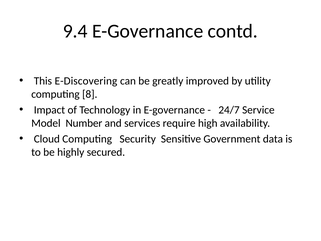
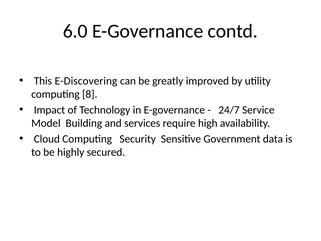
9.4: 9.4 -> 6.0 (75, 31)
Number: Number -> Building (84, 123)
